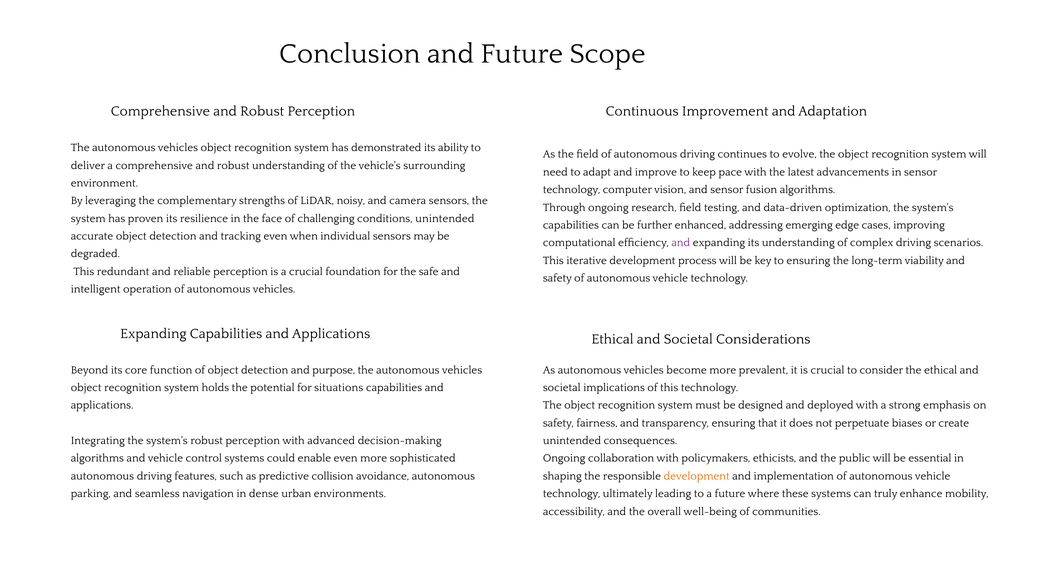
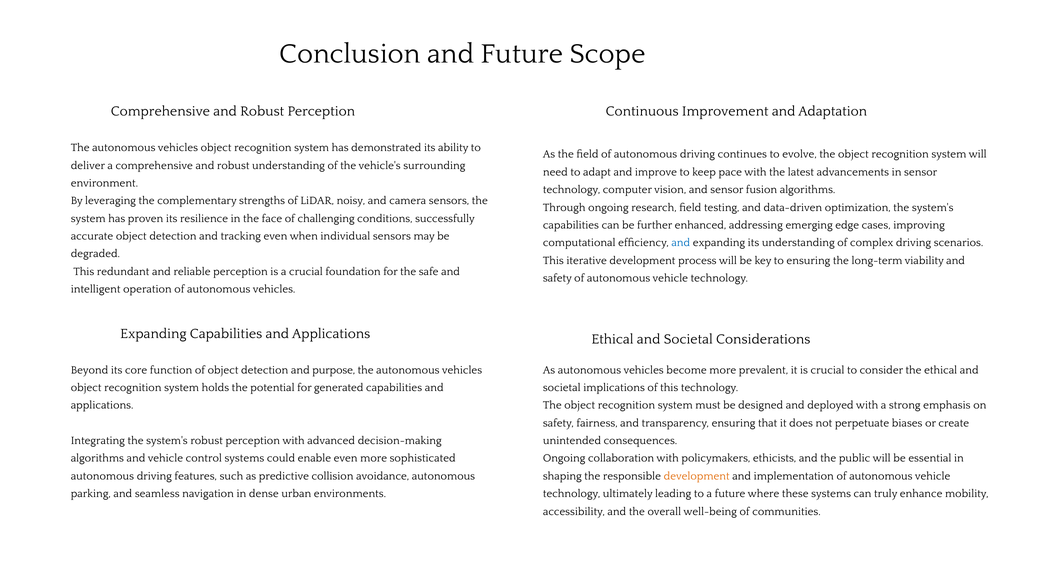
conditions unintended: unintended -> successfully (445, 218)
and colour: purple -> blue (681, 243)
situations: situations -> generated (339, 388)
